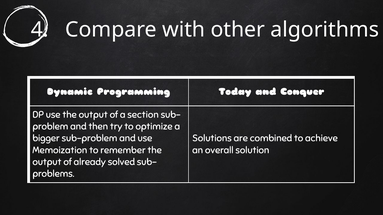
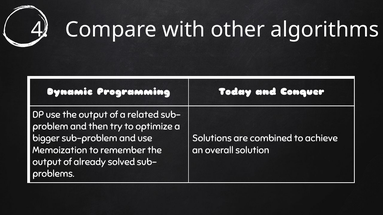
section: section -> related (143, 115)
